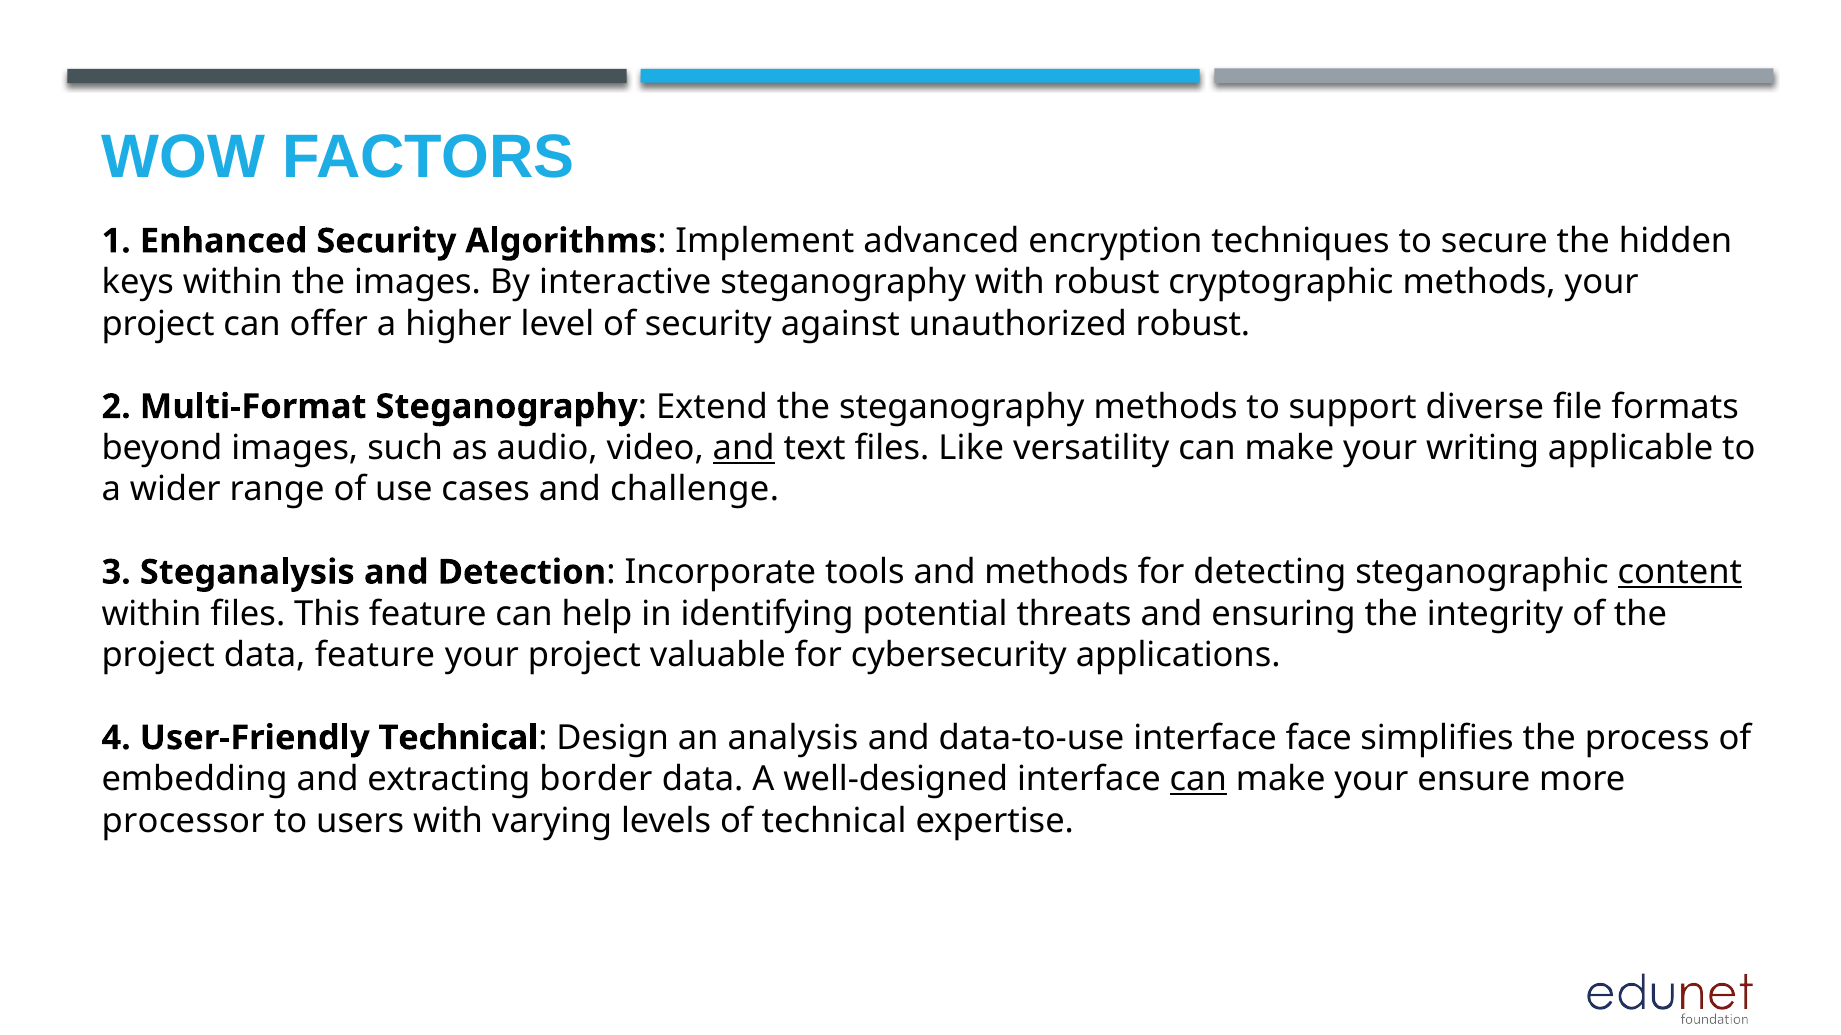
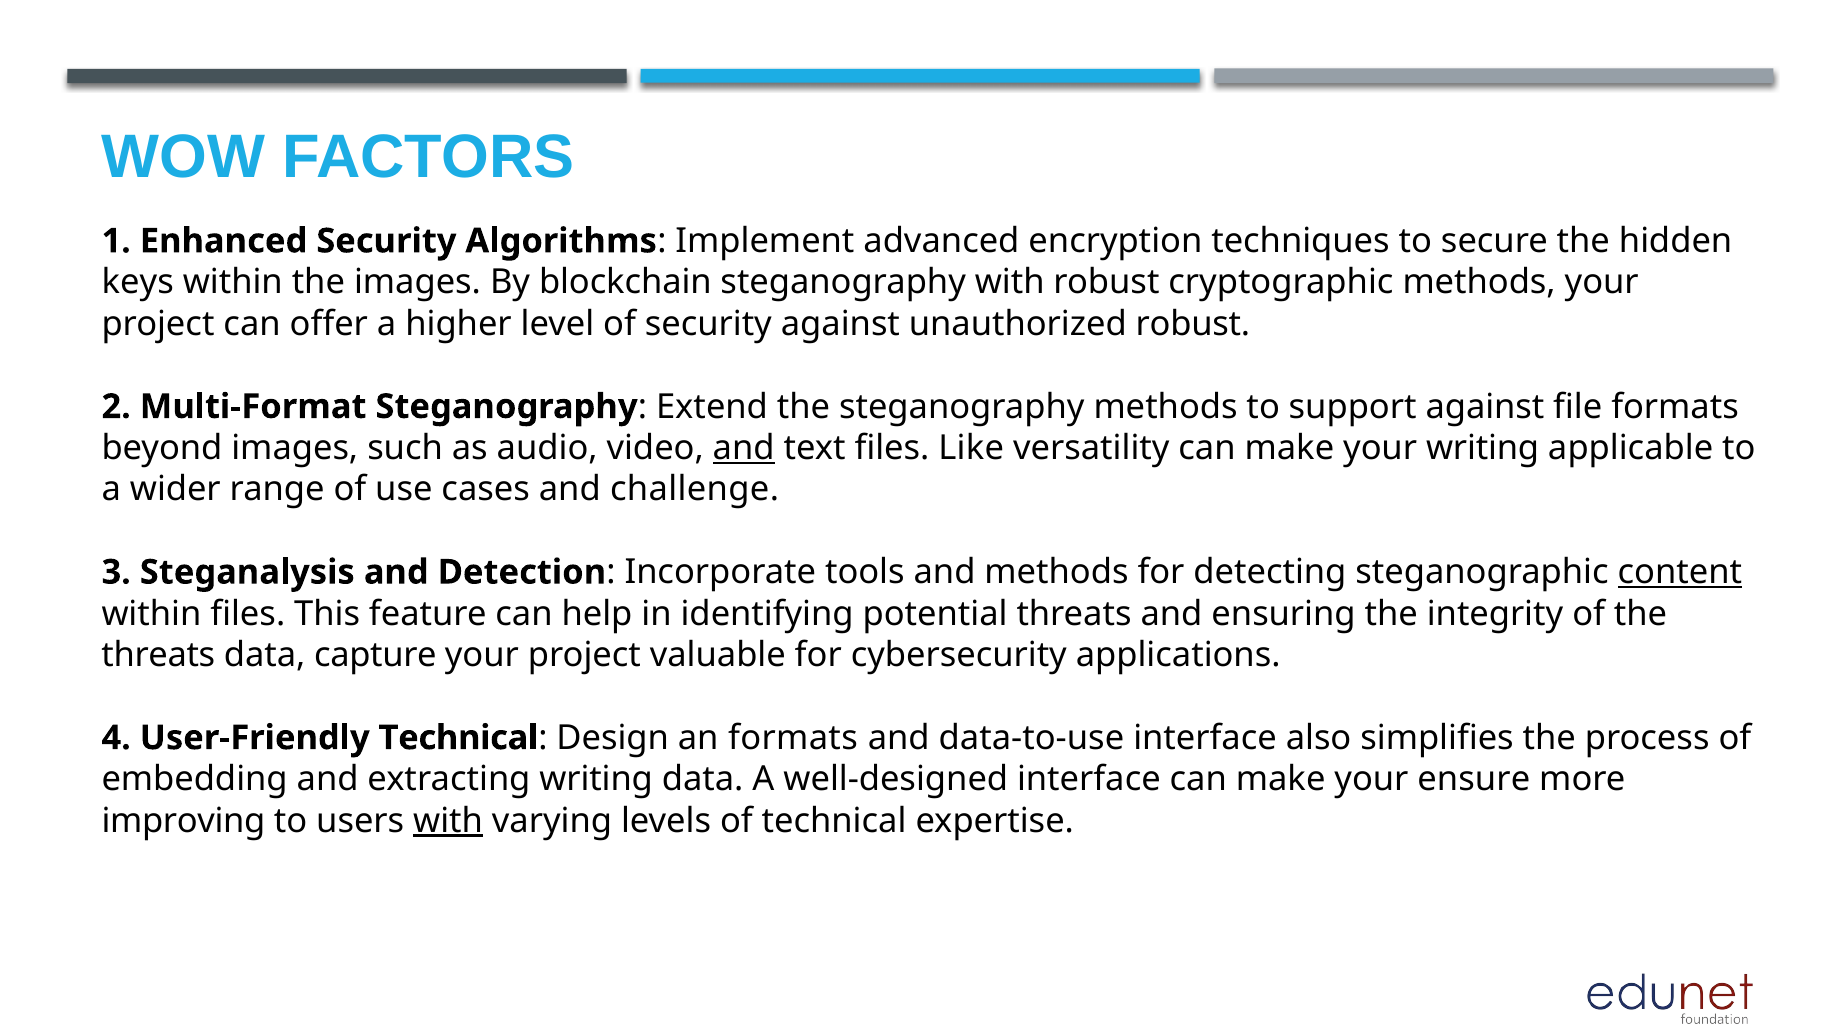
interactive: interactive -> blockchain (625, 283)
support diverse: diverse -> against (1485, 407)
project: project -> threats (158, 655)
data feature: feature -> capture (375, 655)
an analysis: analysis -> formats (793, 738)
face: face -> also (1319, 738)
extracting border: border -> writing (596, 780)
can underline: present -> none (1198, 780)
processor: processor -> improving (183, 821)
with underline: none -> present (448, 821)
